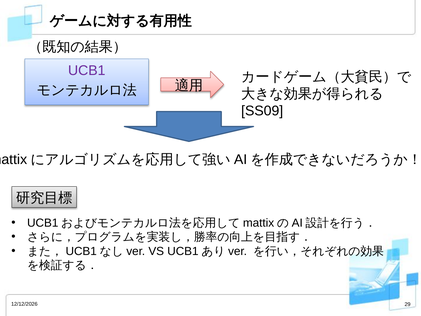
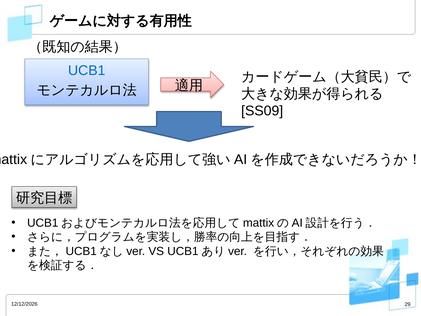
UCB1 colour: purple -> blue (87, 70)
